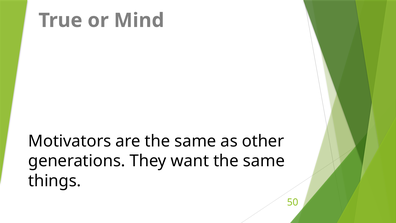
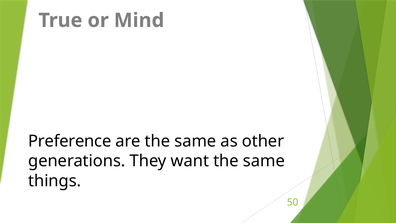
Motivators: Motivators -> Preference (70, 141)
